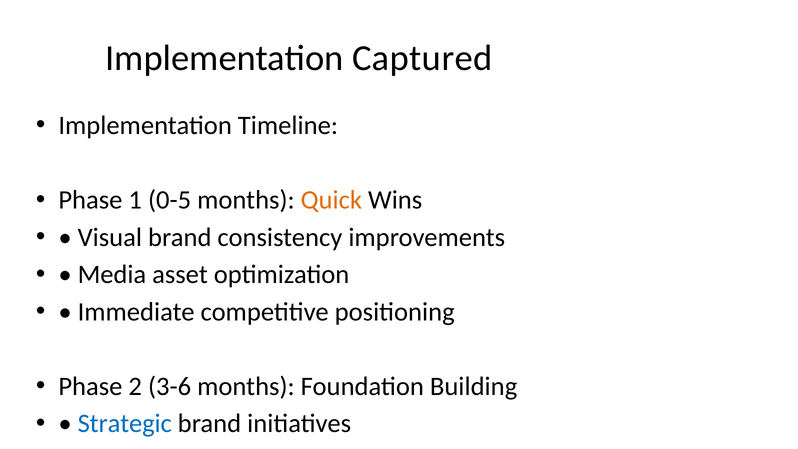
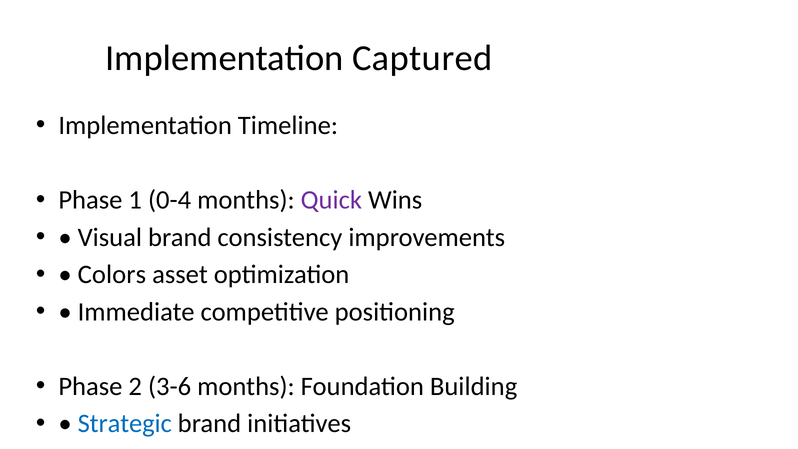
0-5: 0-5 -> 0-4 (170, 200)
Quick colour: orange -> purple (331, 200)
Media: Media -> Colors (112, 275)
